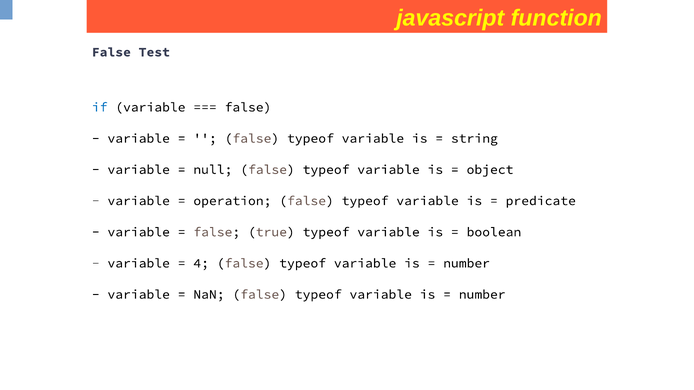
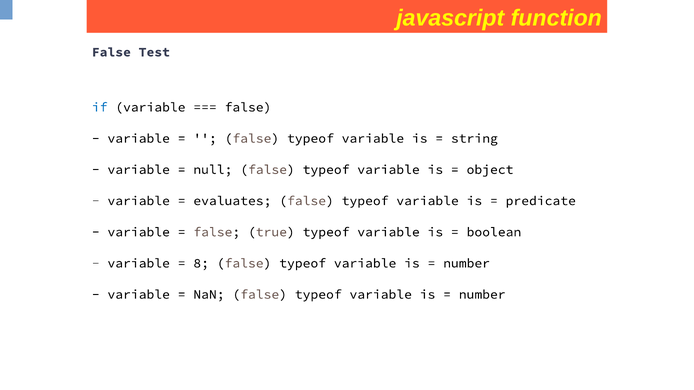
operation: operation -> evaluates (232, 201)
4: 4 -> 8 (201, 263)
